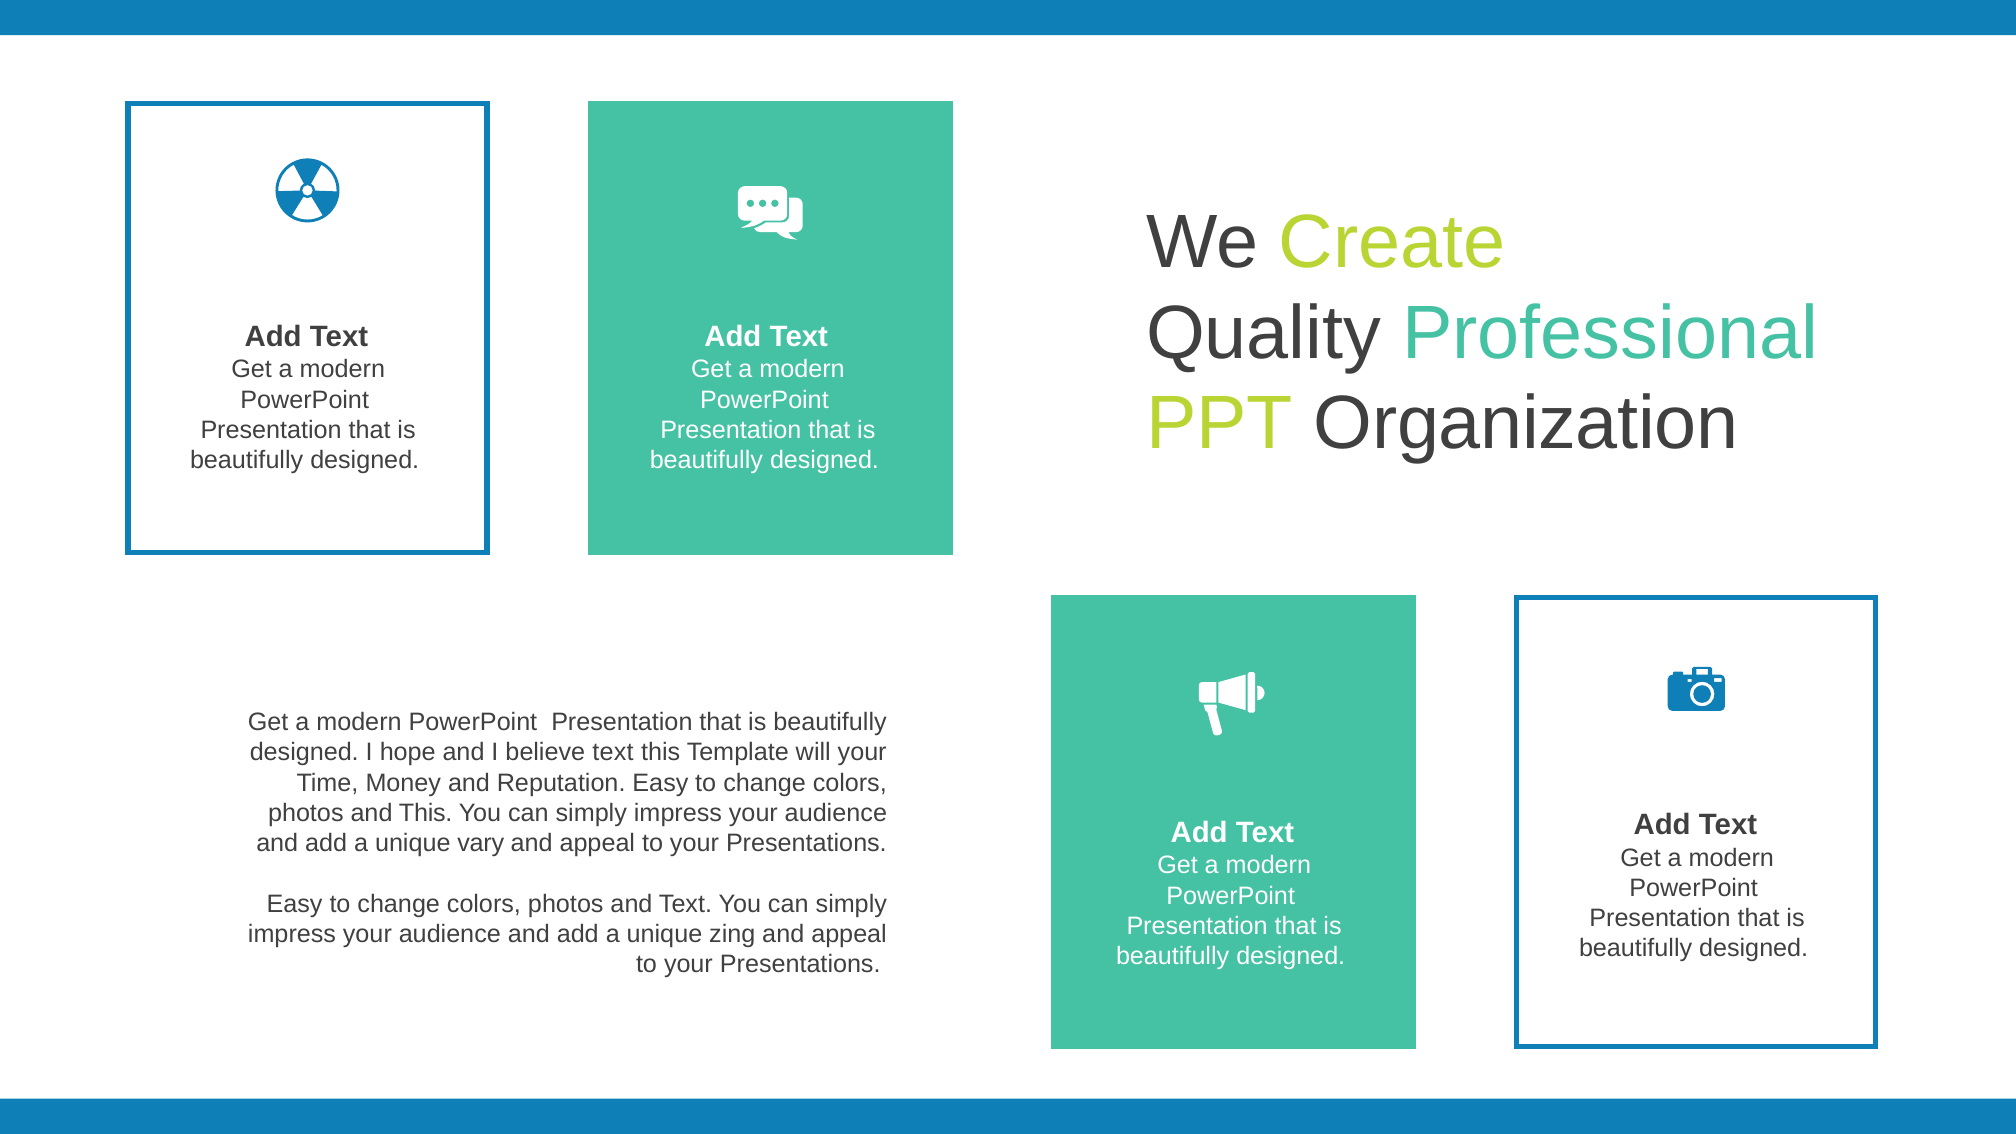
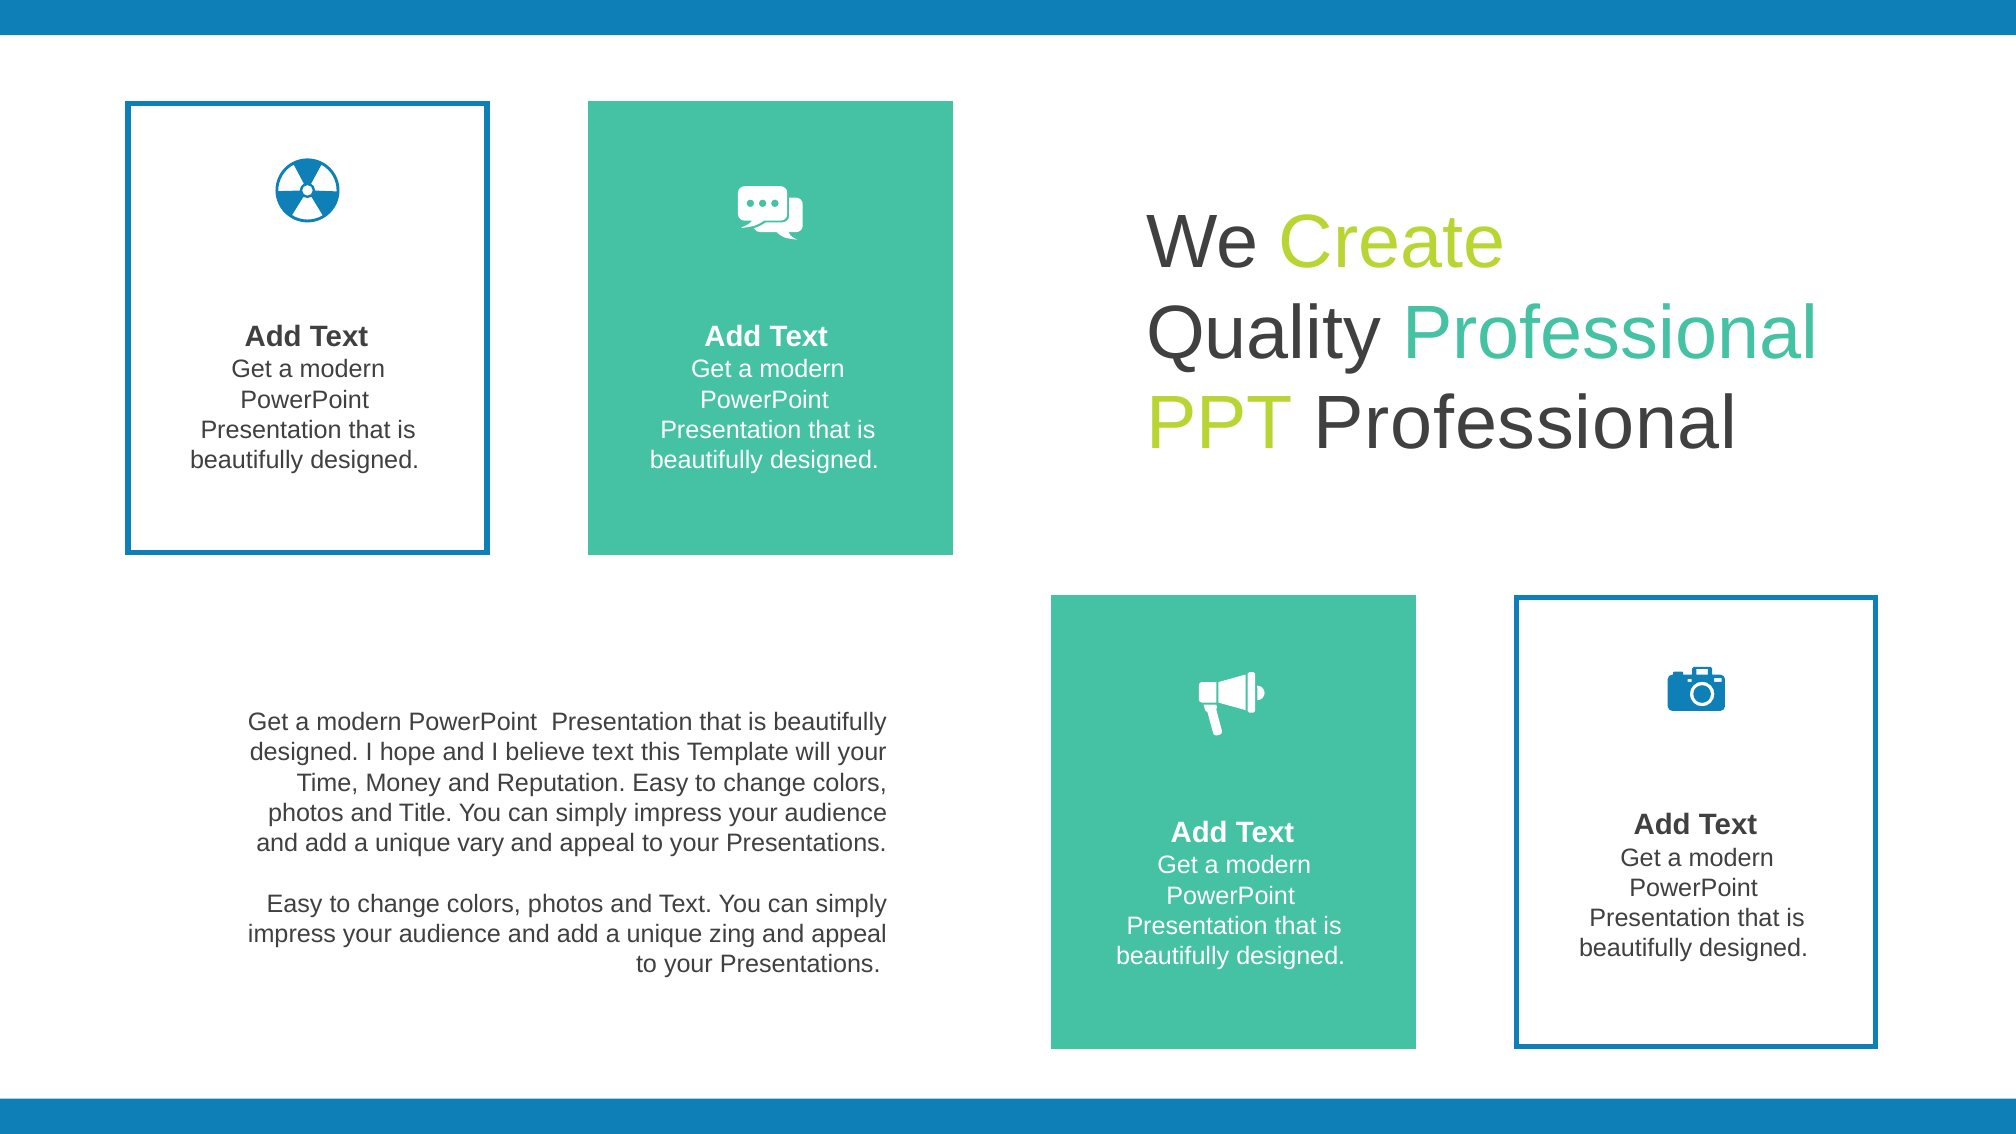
PPT Organization: Organization -> Professional (1526, 424)
and This: This -> Title (426, 813)
